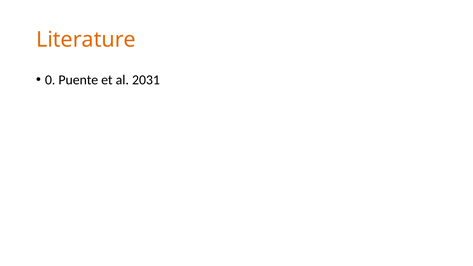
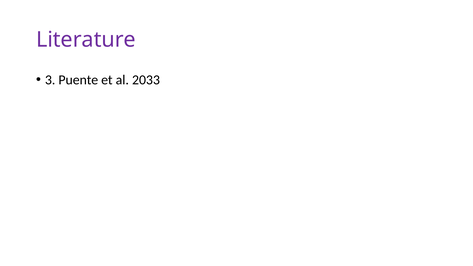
Literature colour: orange -> purple (86, 40)
0: 0 -> 3 (50, 80)
2031: 2031 -> 2033 (146, 80)
